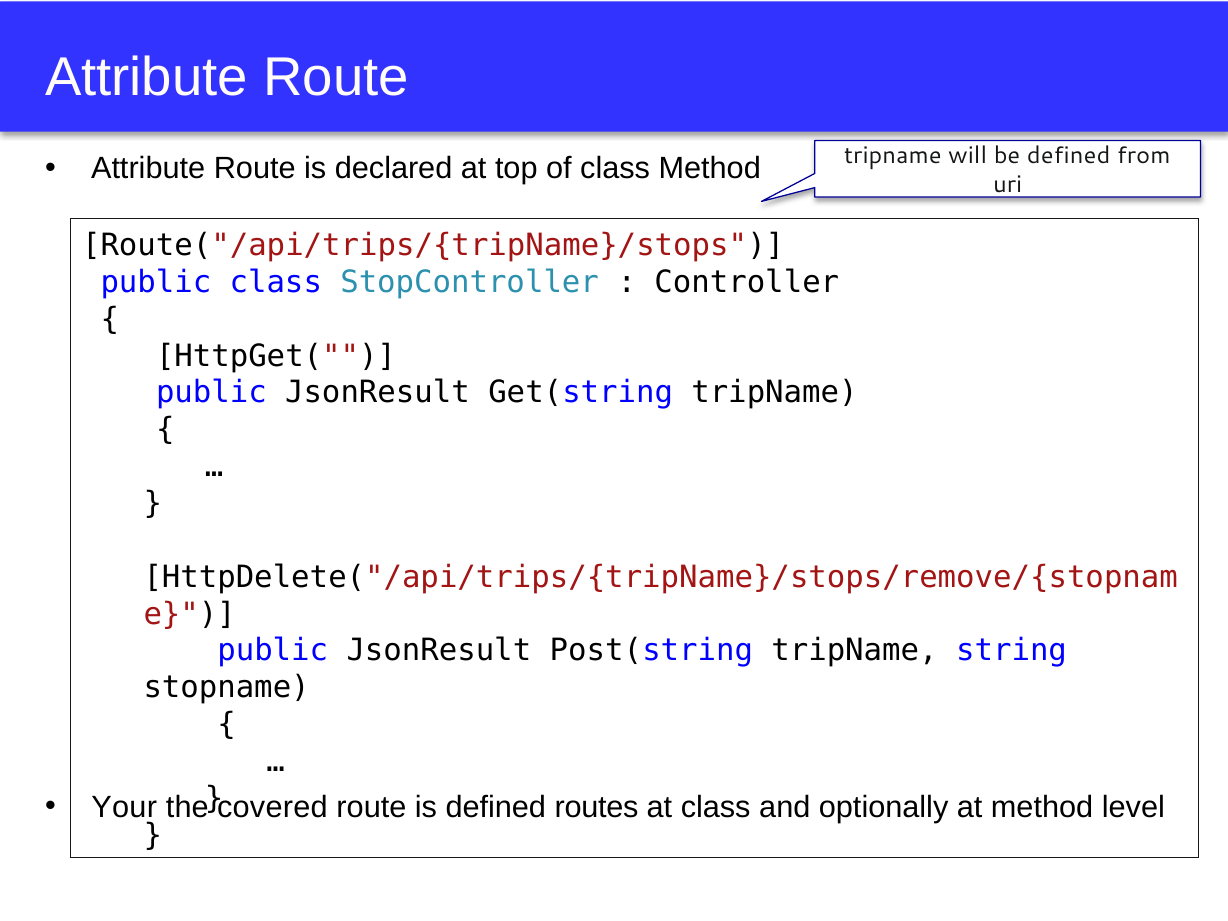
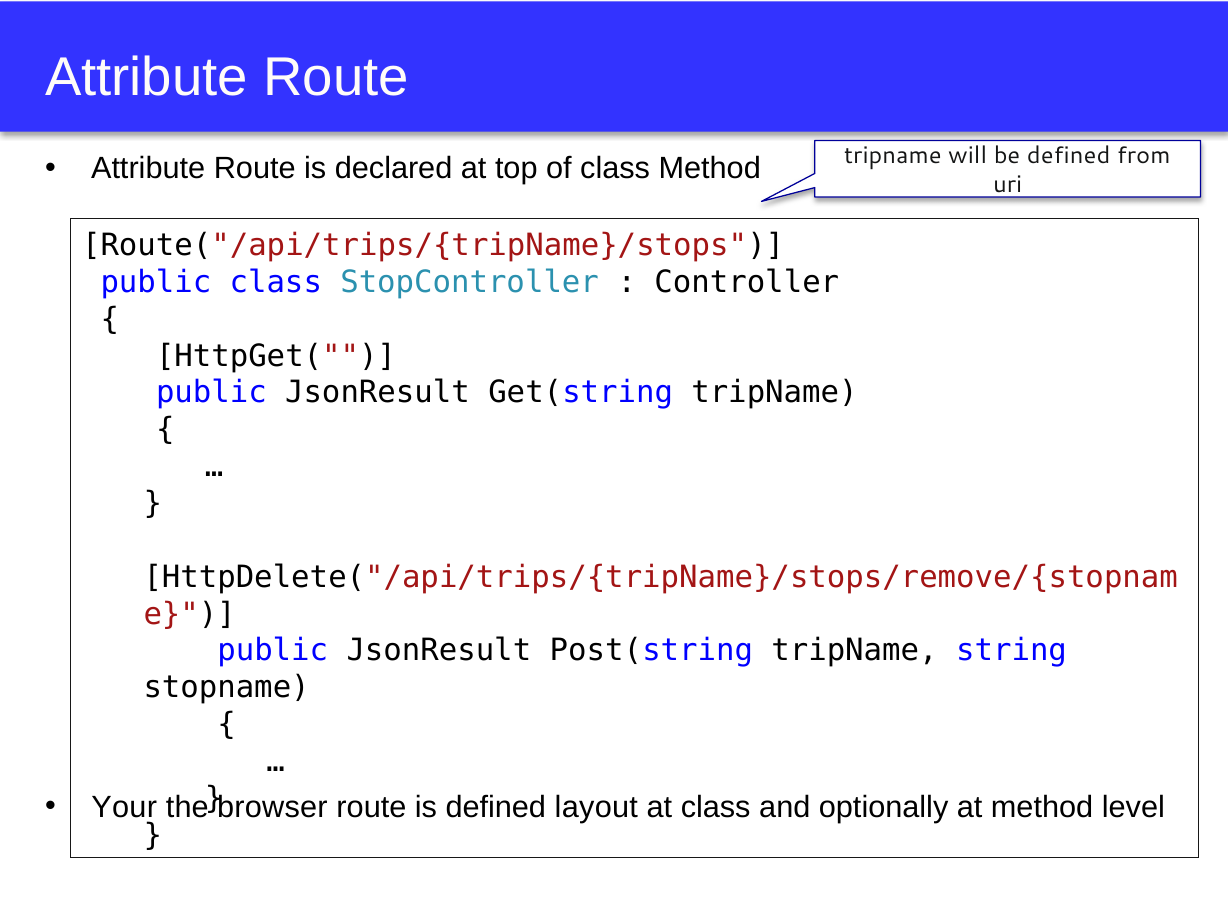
covered: covered -> browser (272, 807)
routes: routes -> layout (596, 807)
